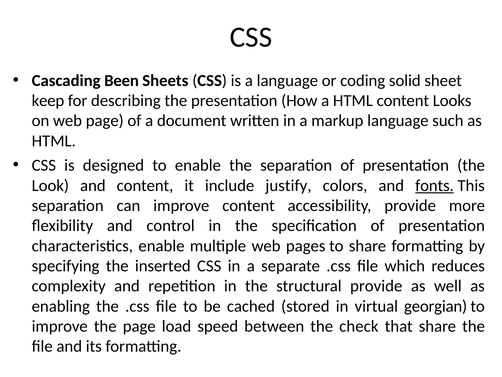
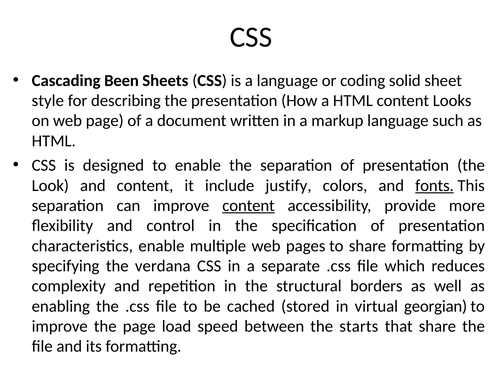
keep: keep -> style (48, 100)
content underline: none -> present (249, 205)
inserted: inserted -> verdana (163, 266)
structural provide: provide -> borders (376, 286)
check: check -> starts (359, 326)
